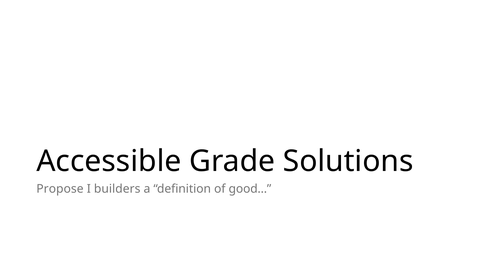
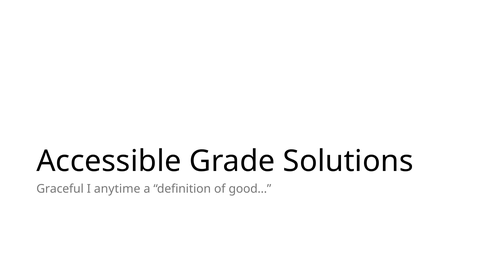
Propose: Propose -> Graceful (60, 189)
builders: builders -> anytime (117, 189)
